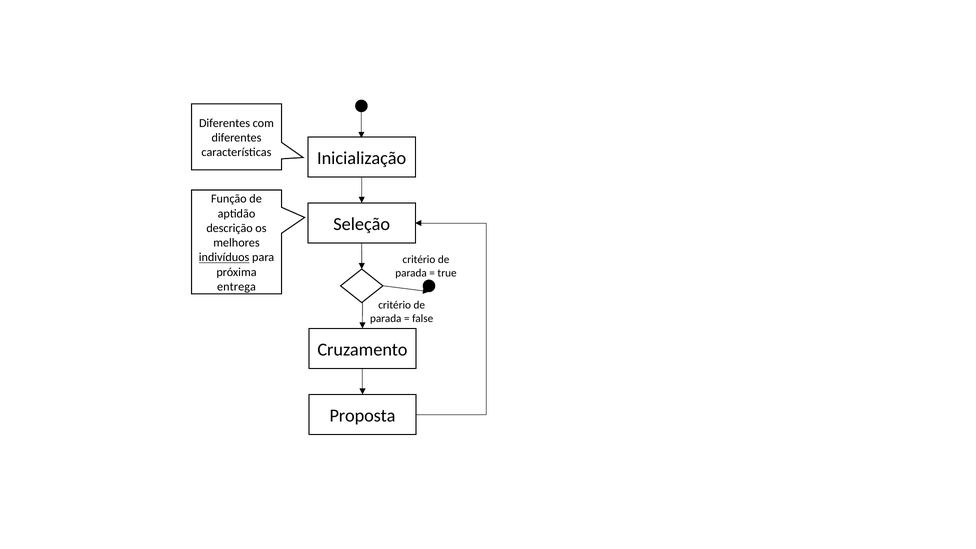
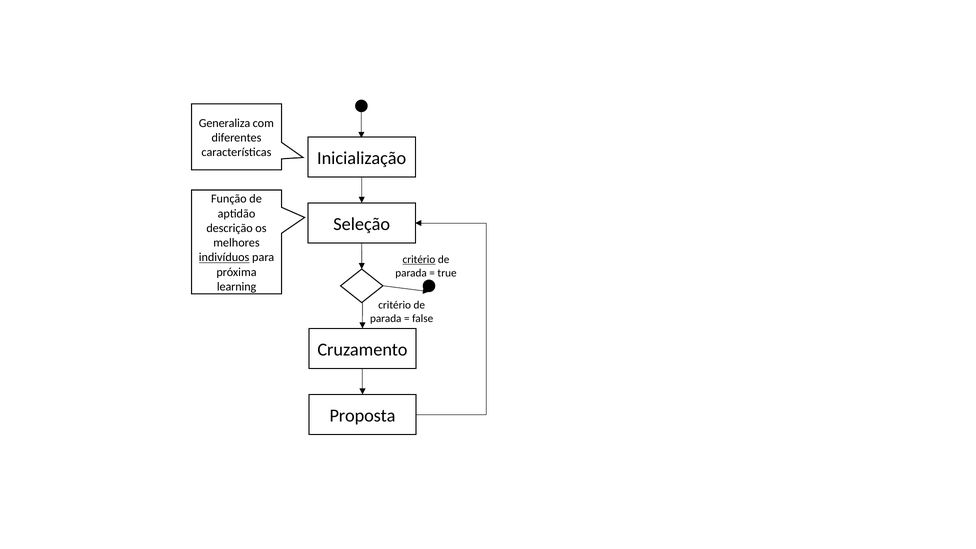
Diferentes: Diferentes -> Generaliza (225, 123)
critério underline: none -> present (419, 260)
entrega: entrega -> learning (237, 287)
